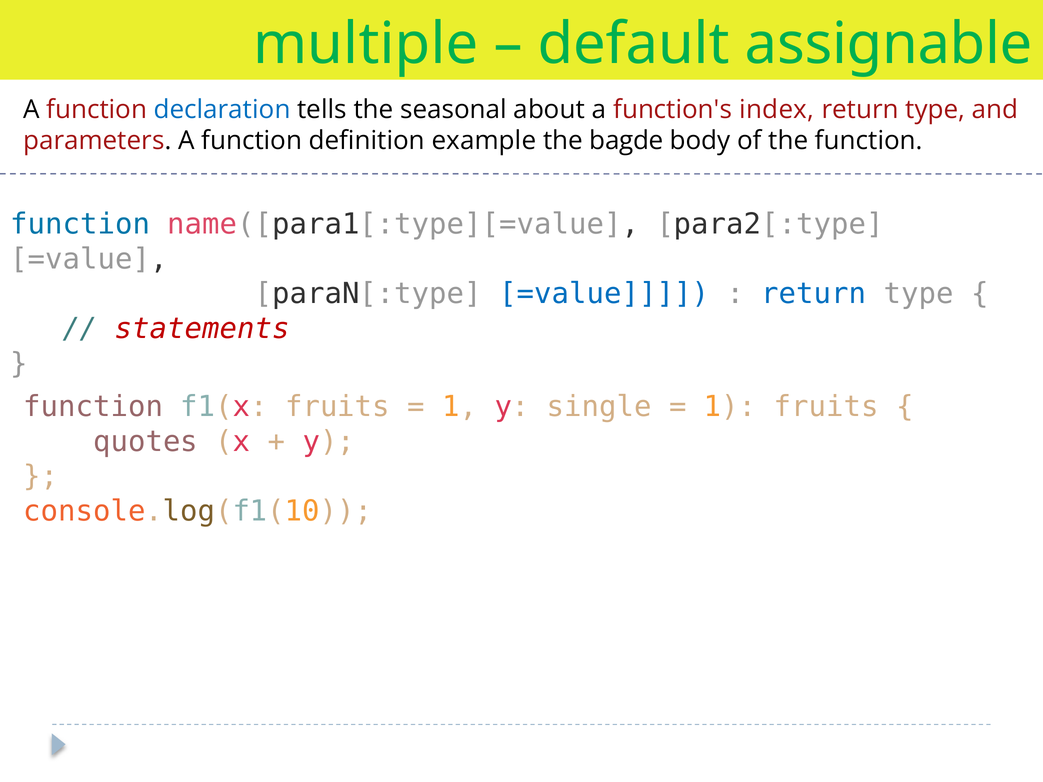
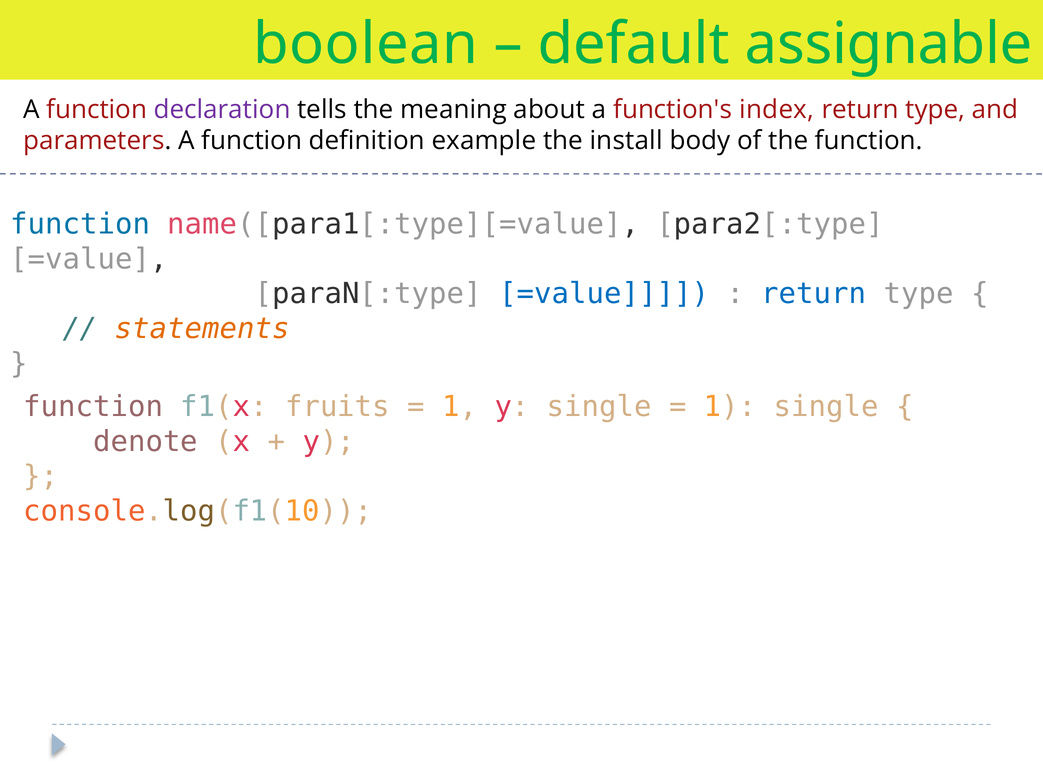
multiple: multiple -> boolean (366, 44)
declaration colour: blue -> purple (222, 109)
seasonal: seasonal -> meaning (453, 109)
bagde: bagde -> install (626, 141)
statements colour: red -> orange (202, 329)
1 fruits: fruits -> single (826, 407)
quotes: quotes -> denote (146, 442)
